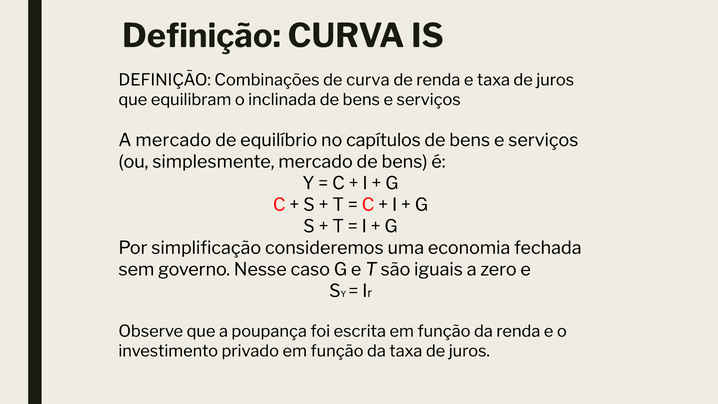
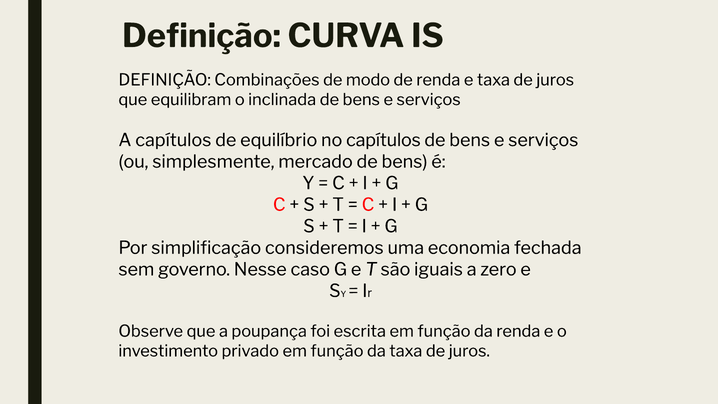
de curva: curva -> modo (368, 80)
A mercado: mercado -> capítulos (173, 140)
